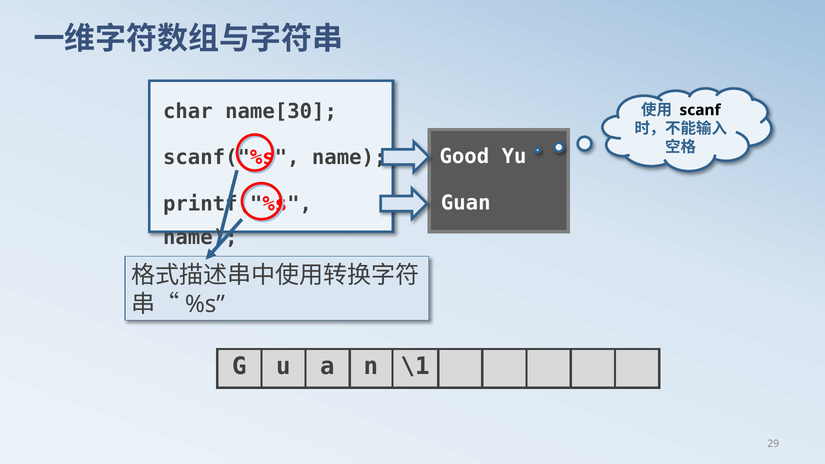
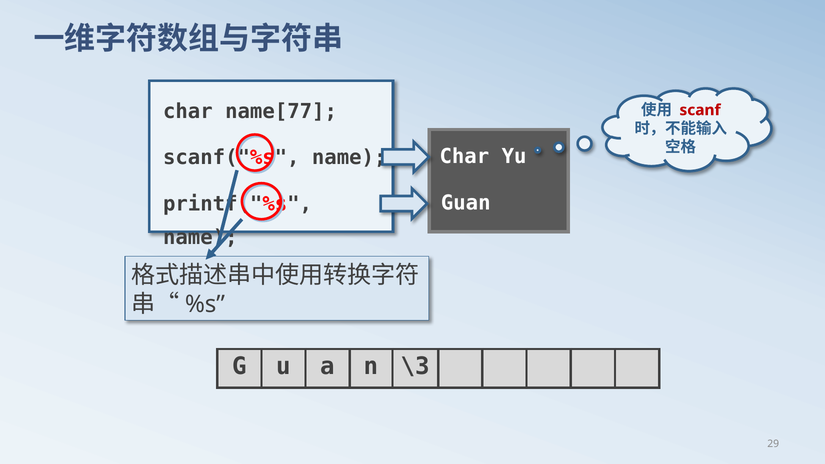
name[30: name[30 -> name[77 (281, 111)
scanf colour: black -> red (700, 110)
Good: Good -> Char (464, 156)
\1: \1 -> \3 (415, 366)
